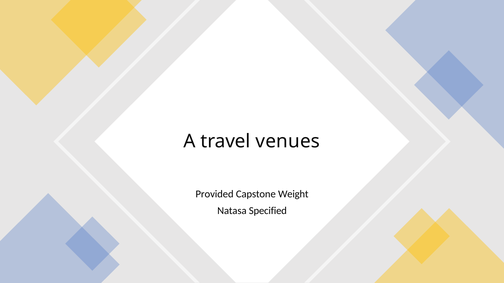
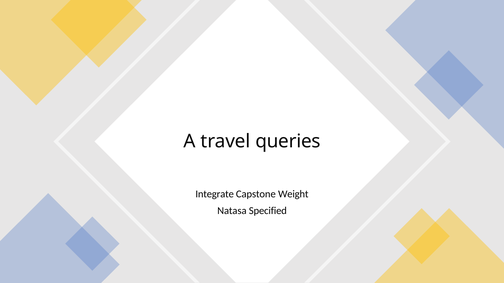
venues: venues -> queries (288, 142)
Provided: Provided -> Integrate (215, 194)
